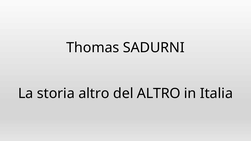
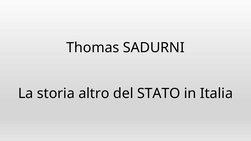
del ALTRO: ALTRO -> STATO (159, 94)
